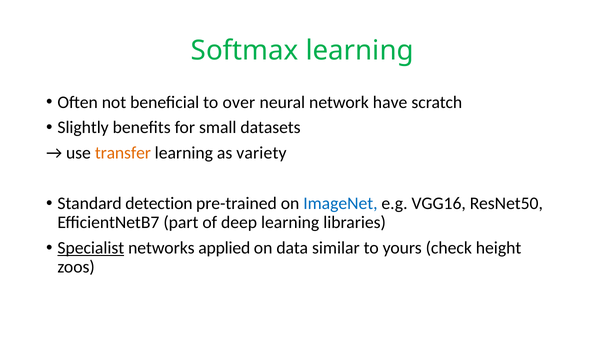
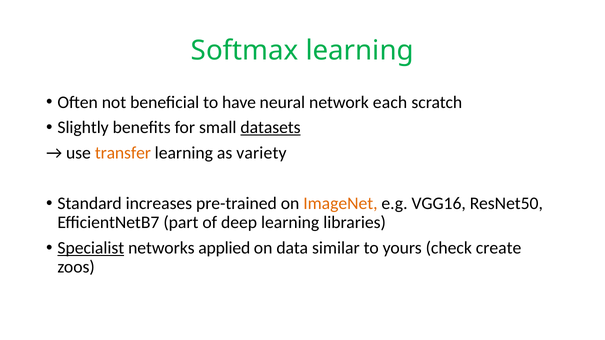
over: over -> have (239, 102)
have: have -> each (390, 102)
datasets underline: none -> present (271, 128)
detection: detection -> increases (159, 204)
ImageNet colour: blue -> orange (340, 204)
height: height -> create (499, 248)
